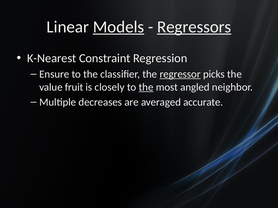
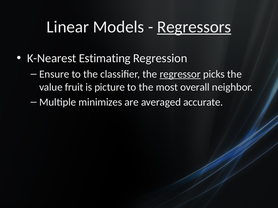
Models underline: present -> none (119, 27)
Constraint: Constraint -> Estimating (105, 58)
closely: closely -> picture (110, 87)
the underline: present -> none (146, 87)
angled: angled -> overall (195, 87)
decreases: decreases -> minimizes (100, 102)
